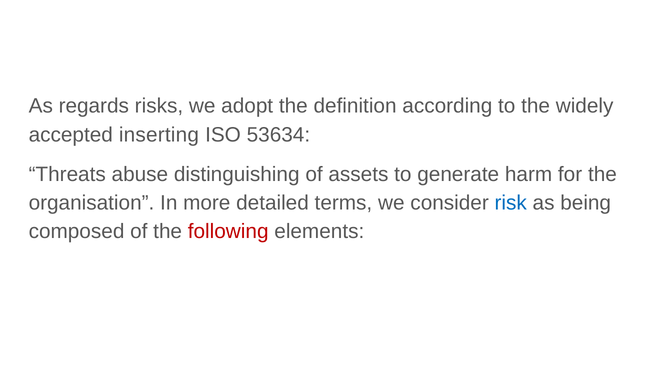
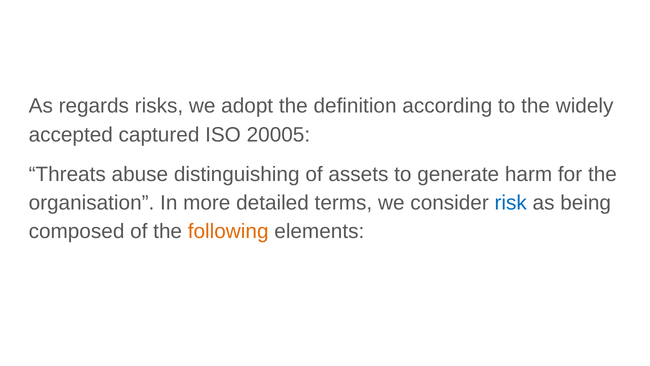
inserting: inserting -> captured (159, 135)
53634: 53634 -> 20005 (278, 135)
following colour: red -> orange (228, 231)
